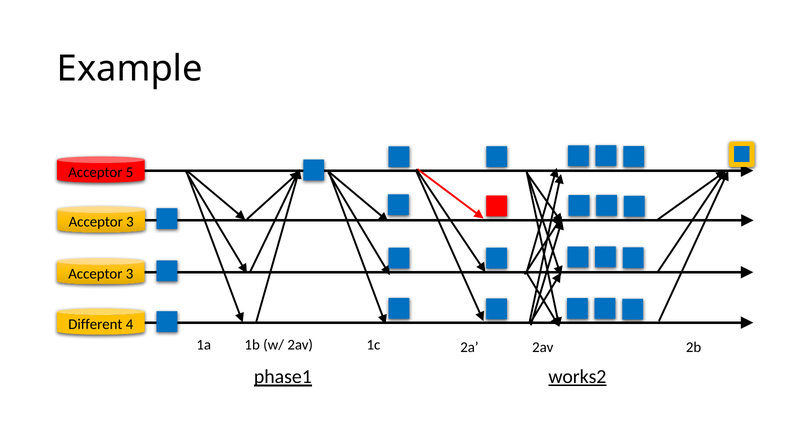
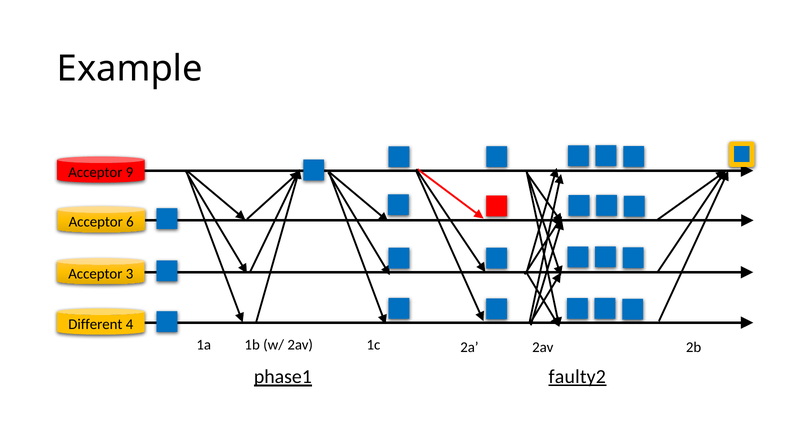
5: 5 -> 9 (130, 172)
3: 3 -> 6 (130, 222)
works2: works2 -> faulty2 (577, 377)
